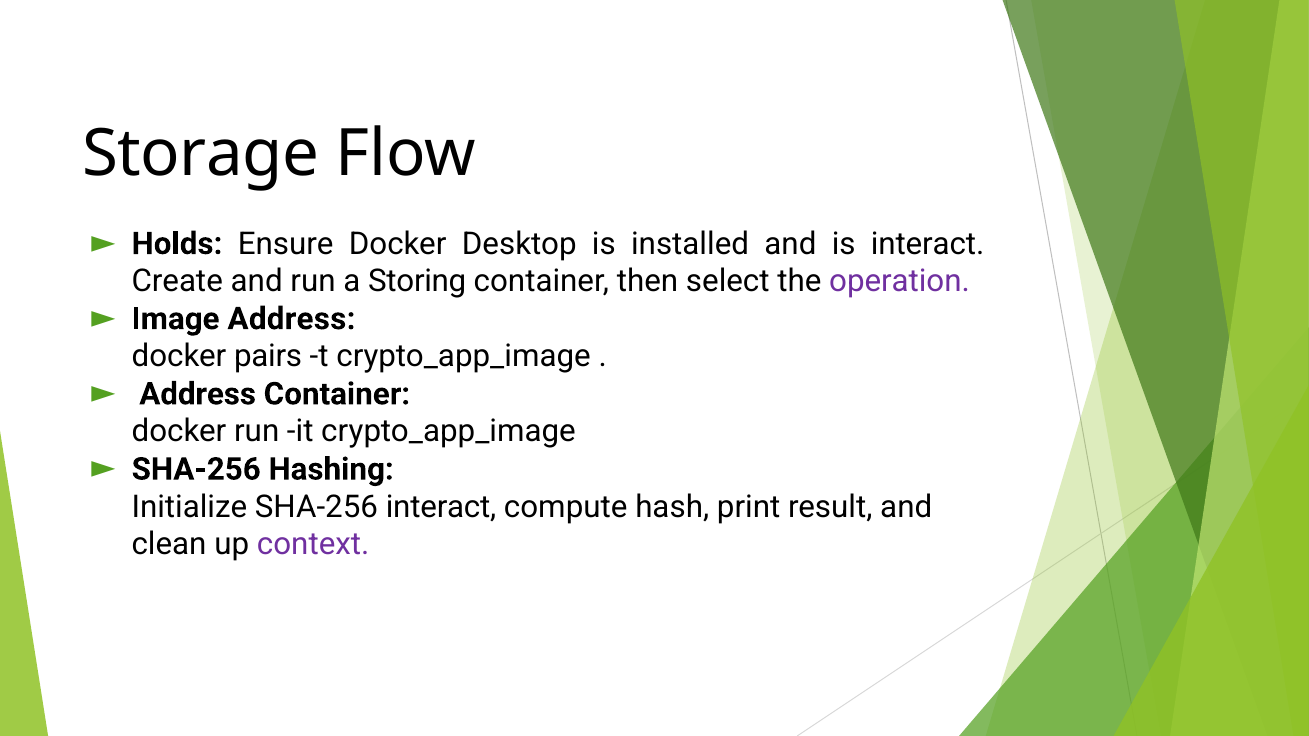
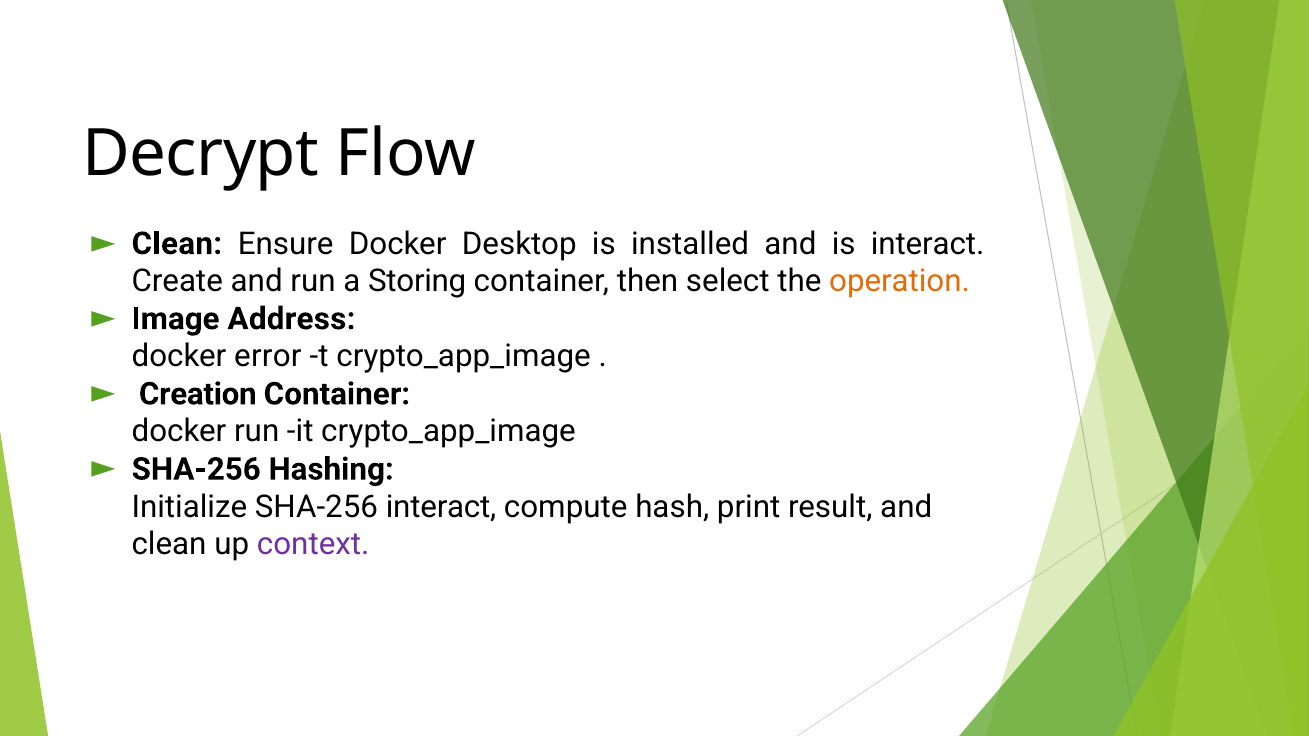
Storage: Storage -> Decrypt (201, 154)
Holds: Holds -> Clean (177, 244)
operation colour: purple -> orange (900, 281)
pairs: pairs -> error (268, 357)
Address: Address -> Creation (198, 394)
